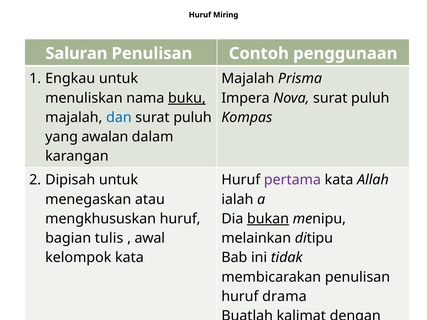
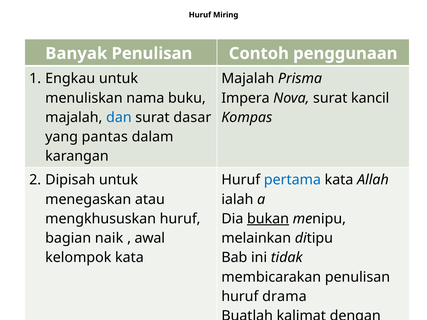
Saluran: Saluran -> Banyak (76, 54)
buku underline: present -> none (187, 98)
Nova surat puluh: puluh -> kancil (370, 98)
puluh: puluh -> dasar (192, 118)
awalan: awalan -> pantas (105, 137)
pertama colour: purple -> blue (292, 180)
tulis: tulis -> naik (109, 238)
